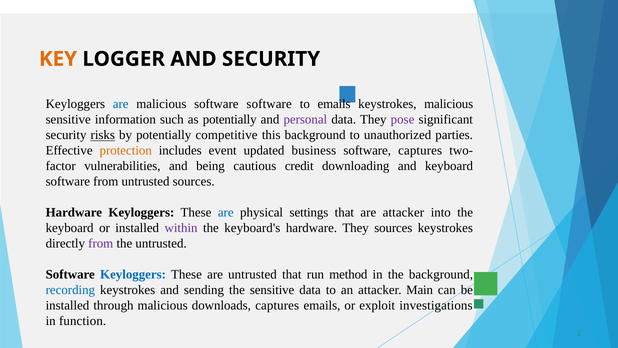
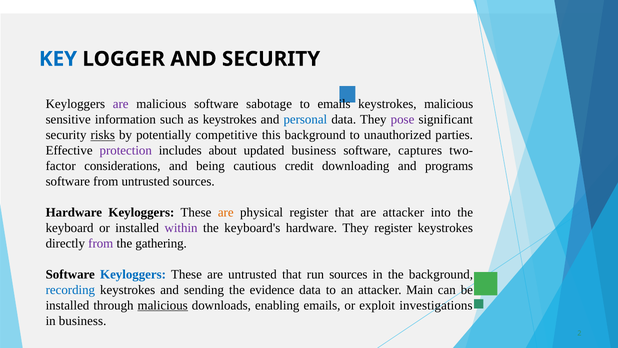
KEY colour: orange -> blue (58, 59)
are colour: blue -> purple (121, 104)
software software: software -> sabotage (269, 104)
as potentially: potentially -> keystrokes (230, 120)
personal colour: purple -> blue (305, 120)
protection colour: orange -> purple (126, 150)
event: event -> about (223, 150)
vulnerabilities: vulnerabilities -> considerations (122, 166)
and keyboard: keyboard -> programs (449, 166)
are colour: blue -> orange (226, 212)
physical settings: settings -> register (309, 212)
They sources: sources -> register (393, 228)
the untrusted: untrusted -> gathering (161, 243)
run method: method -> sources (348, 274)
the sensitive: sensitive -> evidence (272, 290)
malicious underline: none -> present (163, 305)
downloads captures: captures -> enabling (277, 305)
in function: function -> business (83, 320)
